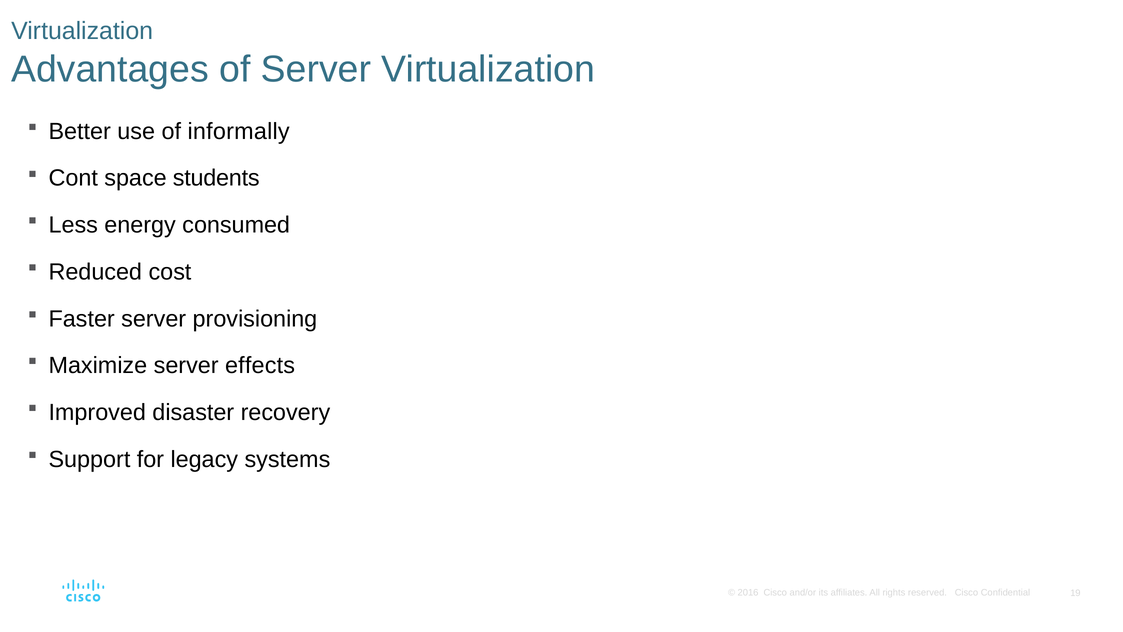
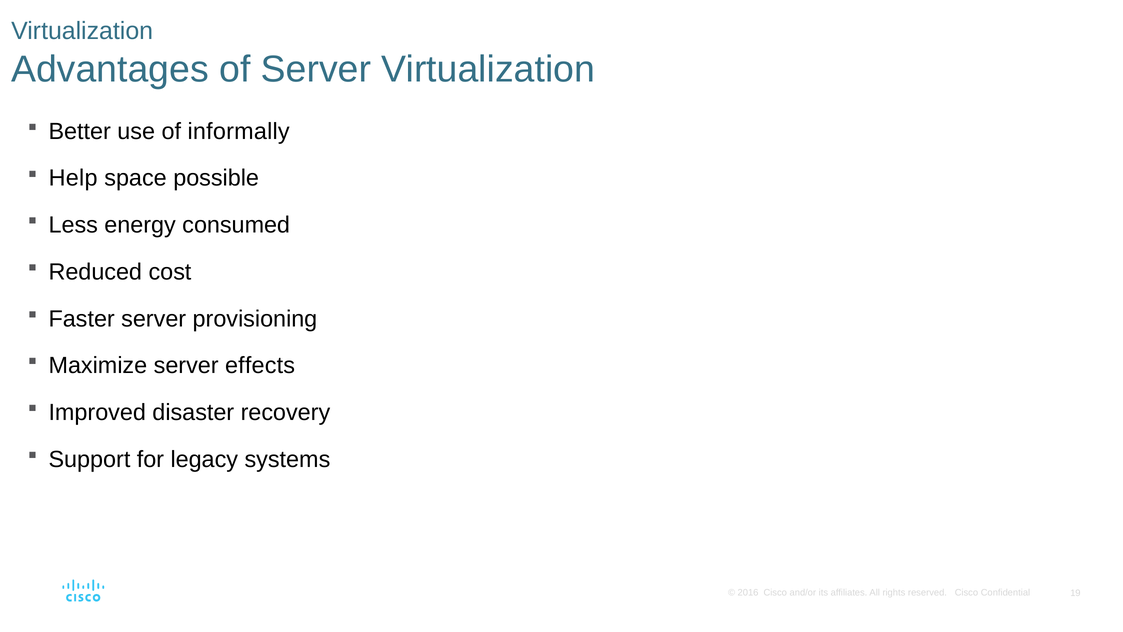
Cont: Cont -> Help (73, 178)
students: students -> possible (216, 178)
